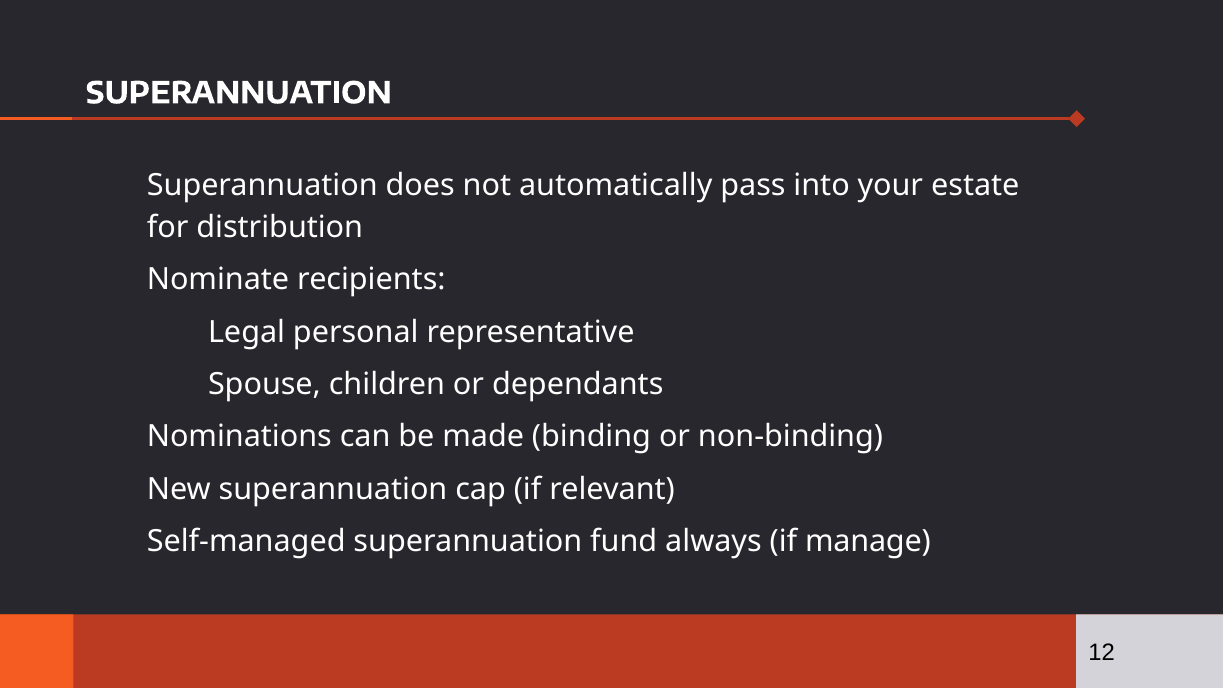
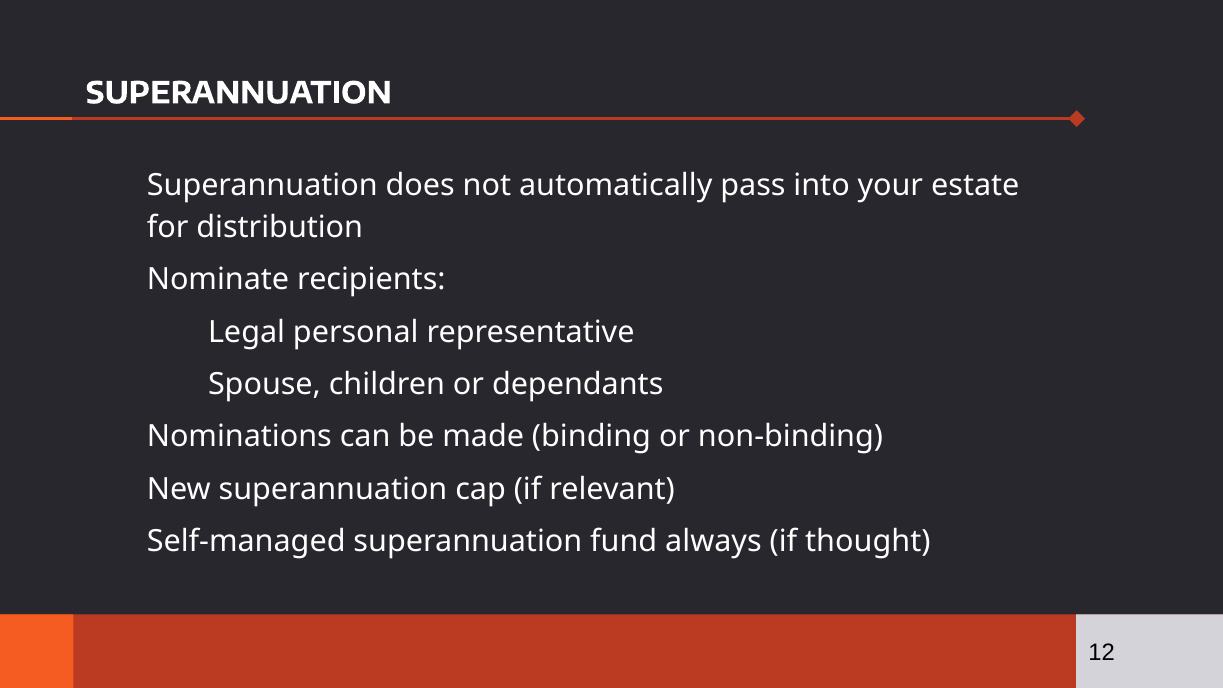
manage: manage -> thought (868, 542)
